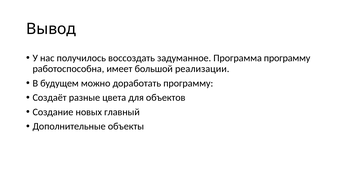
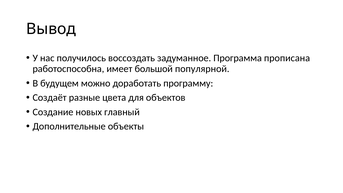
Программа программу: программу -> прописана (287, 58)
реализации: реализации -> популярной (202, 69)
